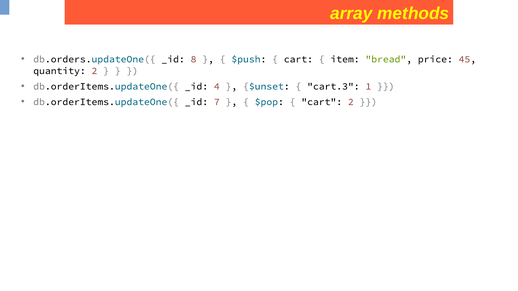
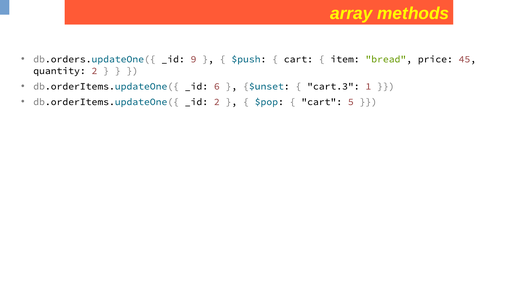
8: 8 -> 9 (194, 59)
4: 4 -> 6 (217, 86)
_id 7: 7 -> 2 (217, 102)
cart 2: 2 -> 5 (351, 102)
